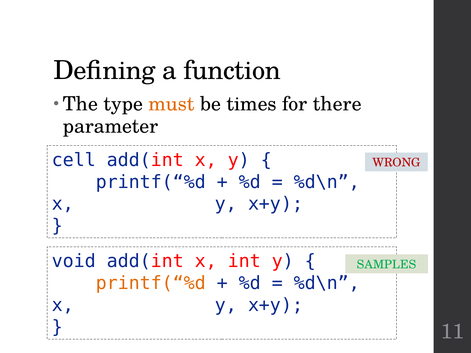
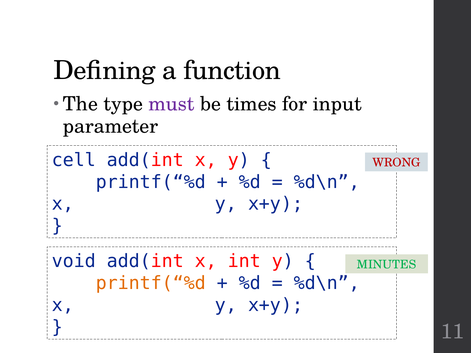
must colour: orange -> purple (171, 104)
there: there -> input (337, 104)
SAMPLES: SAMPLES -> MINUTES (387, 265)
